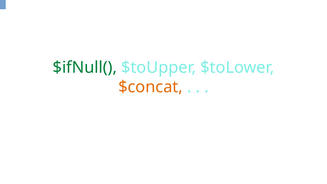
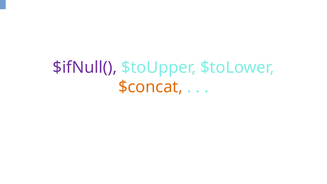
$ifNull( colour: green -> purple (85, 67)
